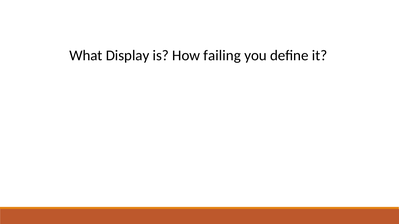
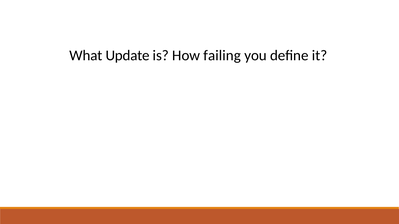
Display: Display -> Update (128, 55)
